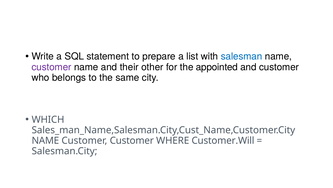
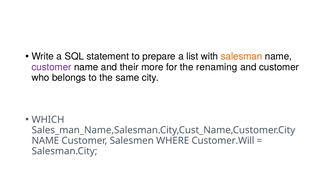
salesman colour: blue -> orange (242, 56)
other: other -> more (152, 67)
appointed: appointed -> renaming (217, 67)
Customer Customer: Customer -> Salesmen (132, 140)
